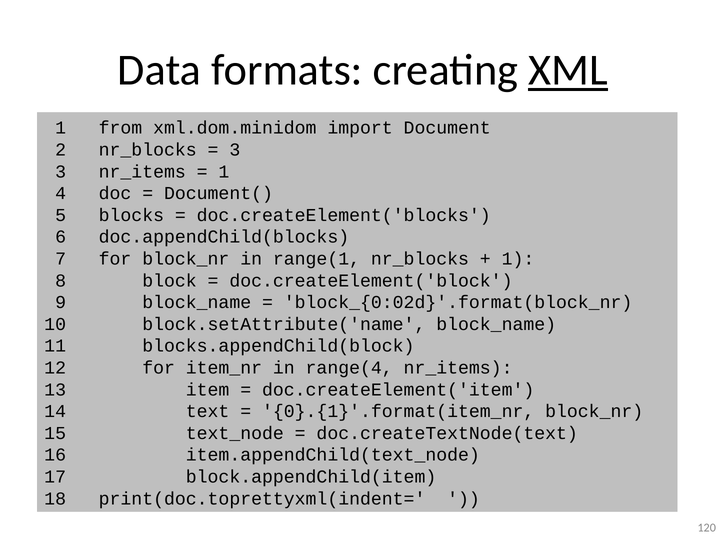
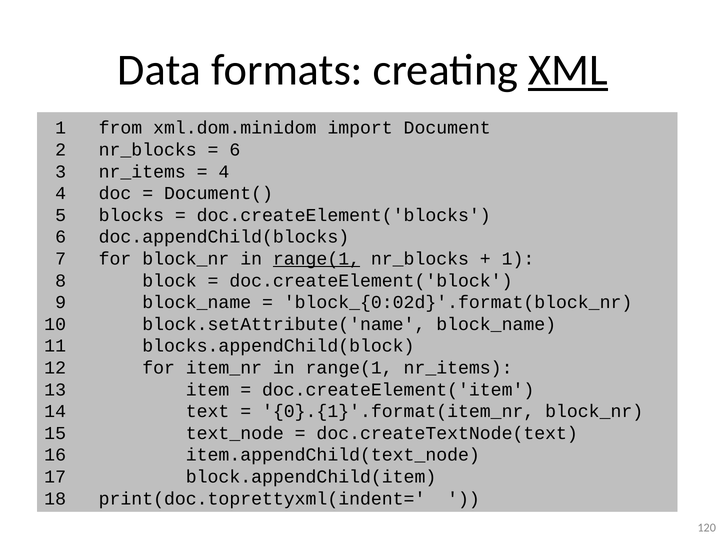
3: 3 -> 6 (235, 150)
1: 1 -> 4 (224, 171)
range(1 underline: none -> present (316, 259)
item_nr in range(4: range(4 -> range(1 (349, 367)
